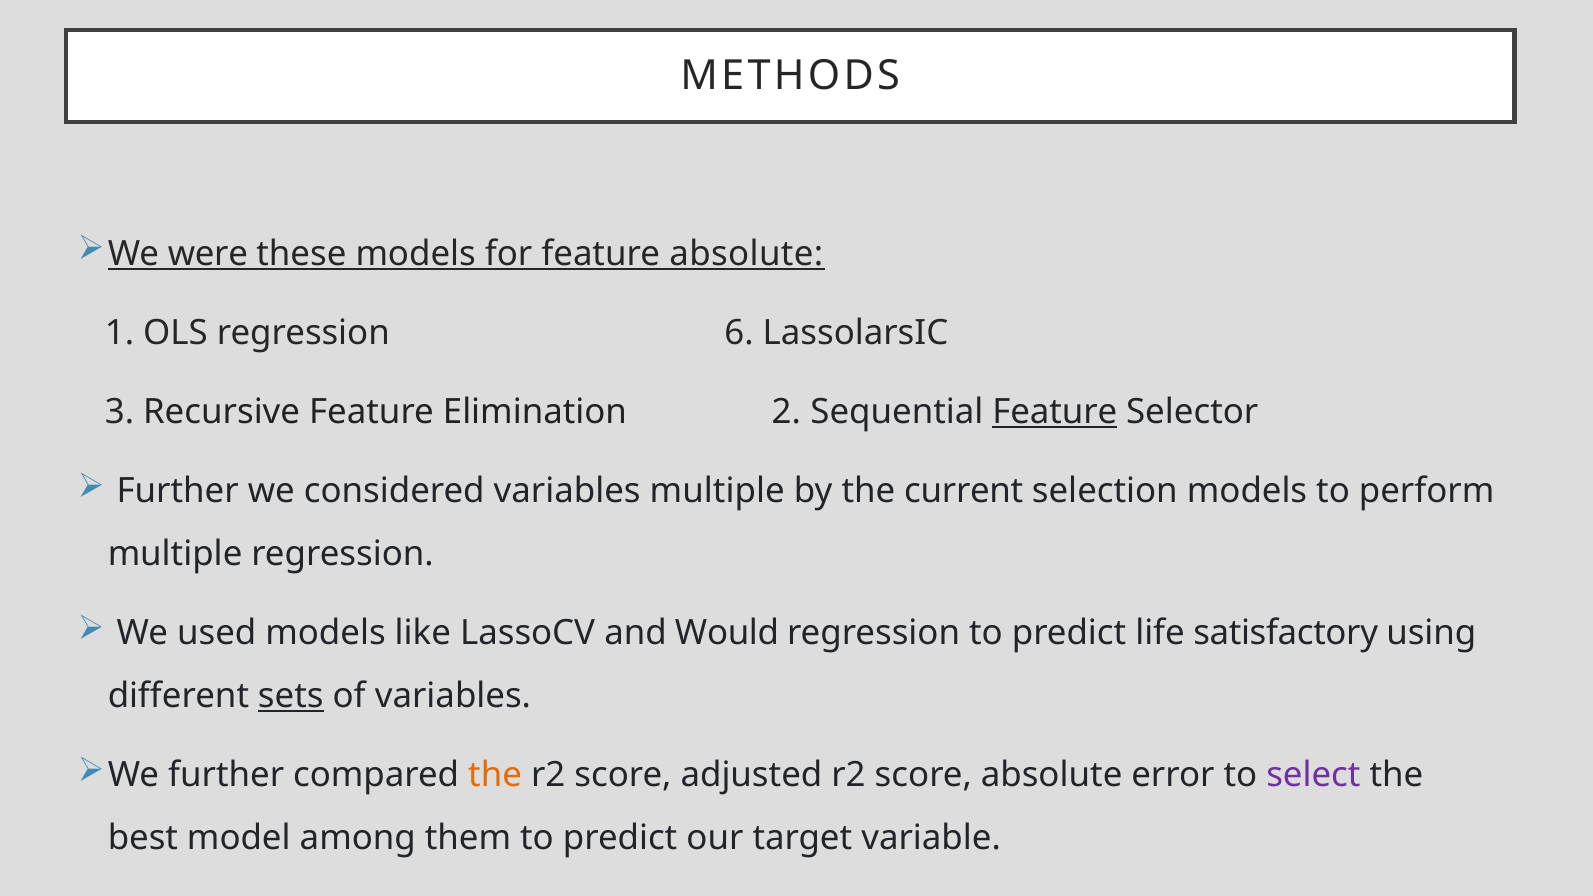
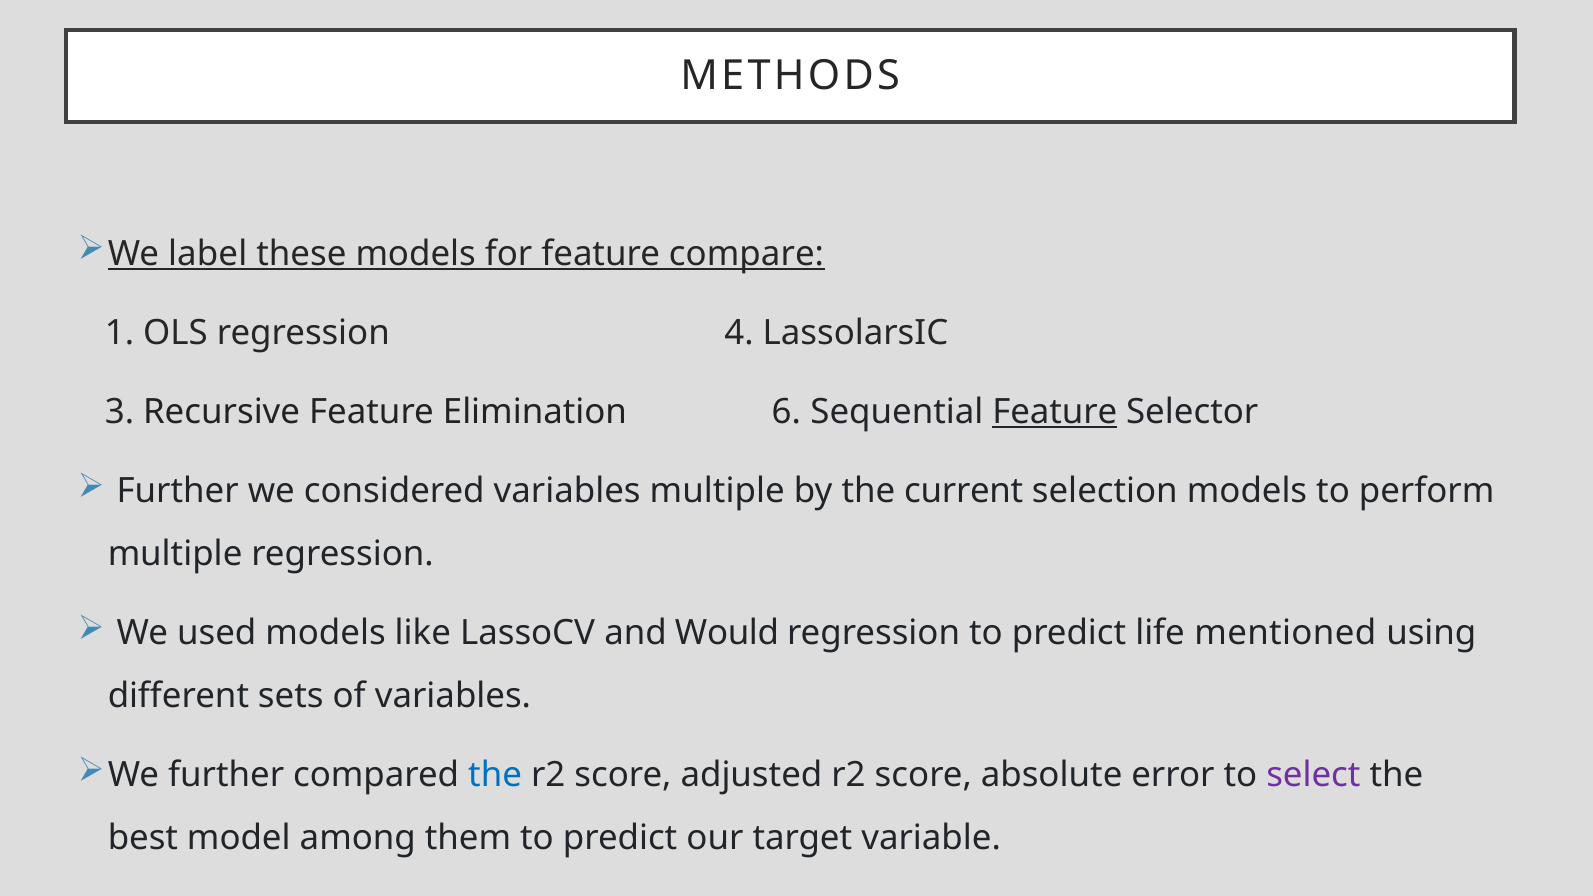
were: were -> label (208, 254)
feature absolute: absolute -> compare (746, 254)
6: 6 -> 4 (739, 333)
2: 2 -> 6 (786, 412)
satisfactory: satisfactory -> mentioned (1285, 634)
sets underline: present -> none (291, 696)
the colour: orange -> blue (495, 776)
